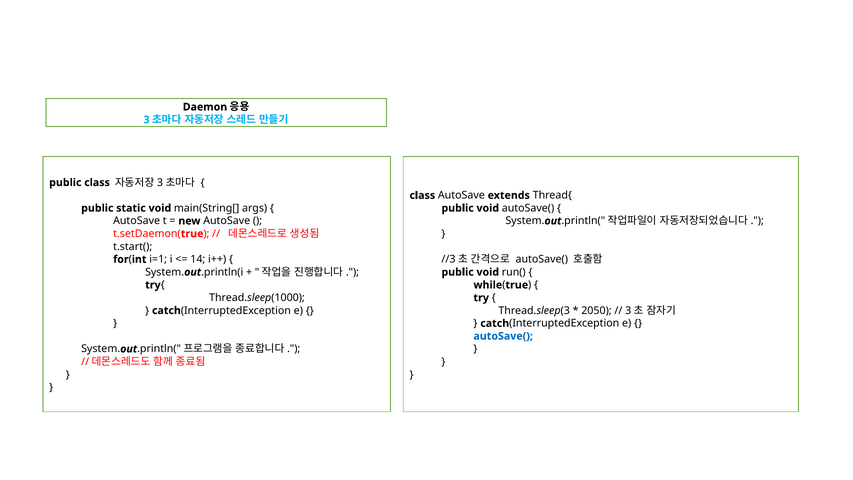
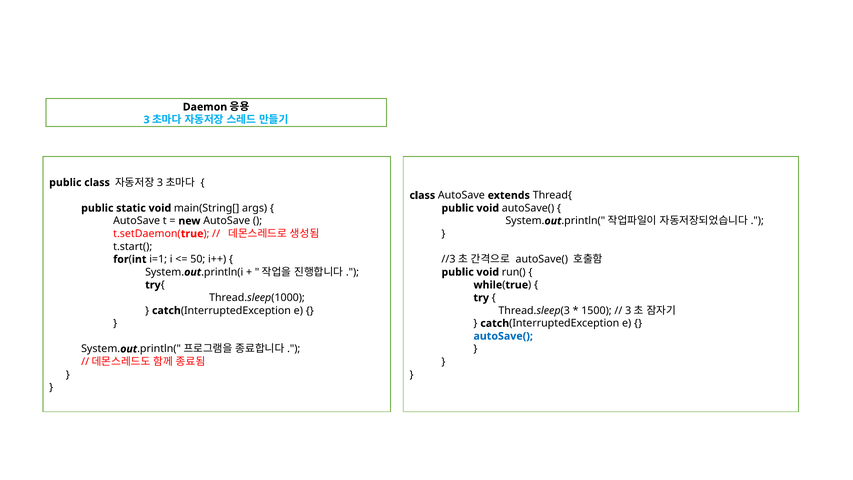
14: 14 -> 50 (198, 259)
2050: 2050 -> 1500 (596, 310)
